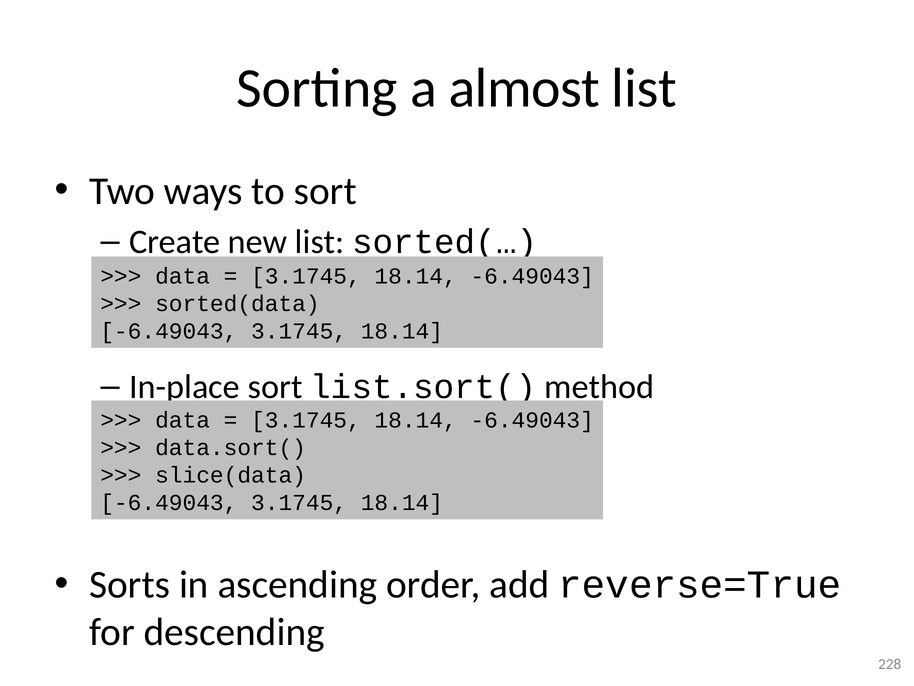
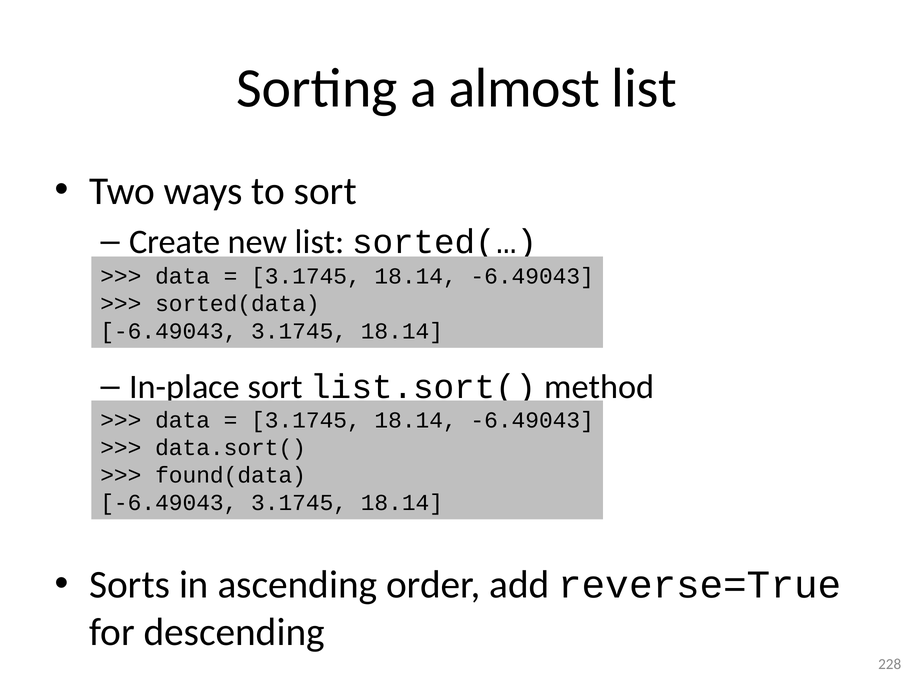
slice(data: slice(data -> found(data (231, 475)
